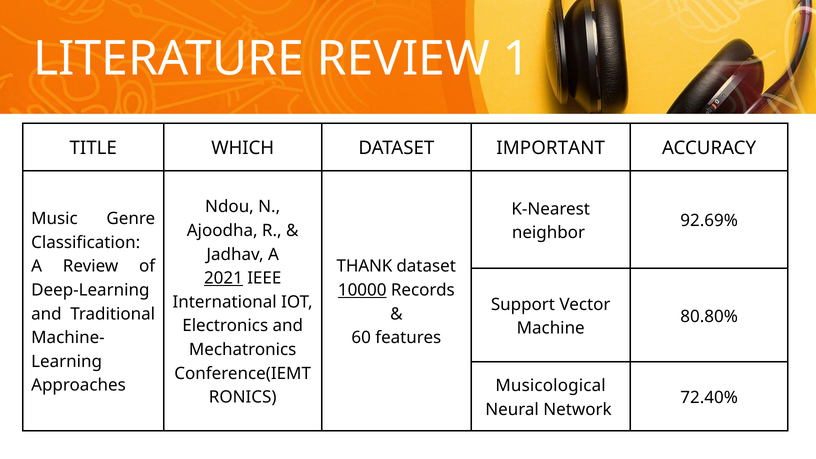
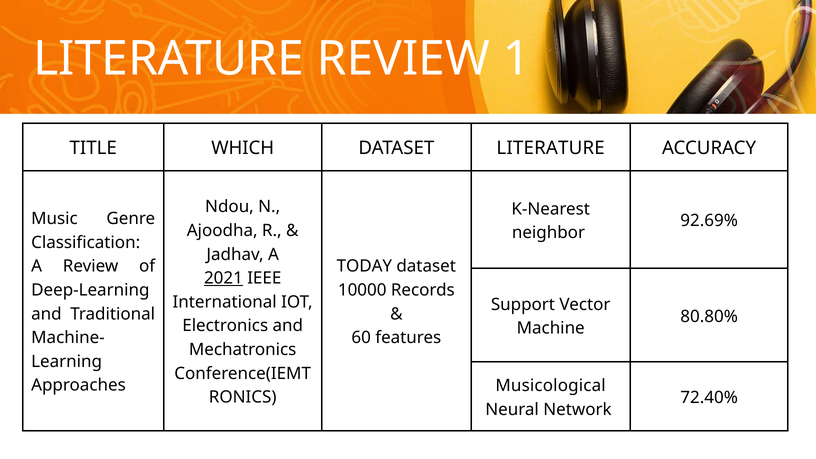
DATASET IMPORTANT: IMPORTANT -> LITERATURE (551, 148)
THANK: THANK -> TODAY (364, 266)
10000 underline: present -> none (362, 290)
